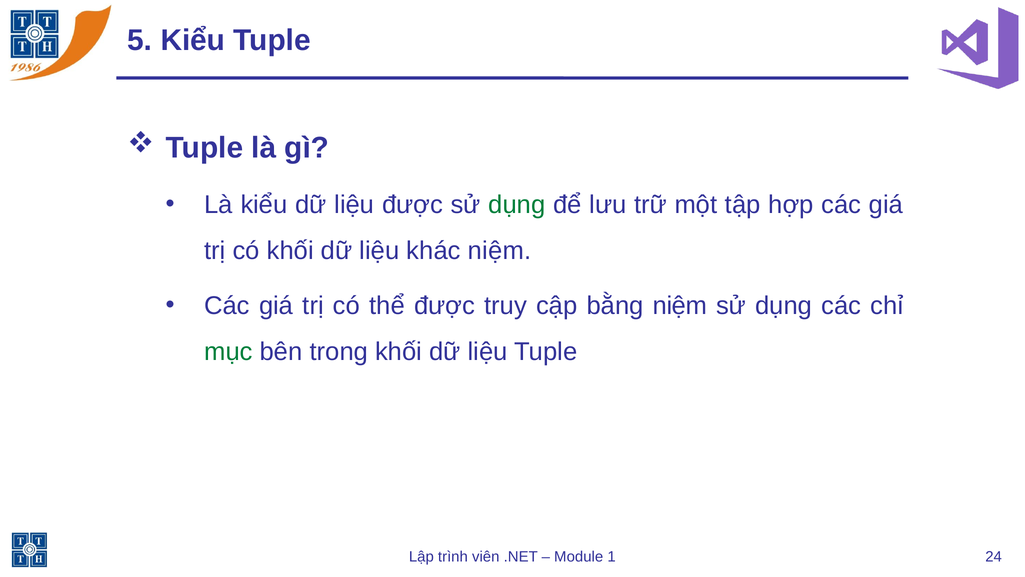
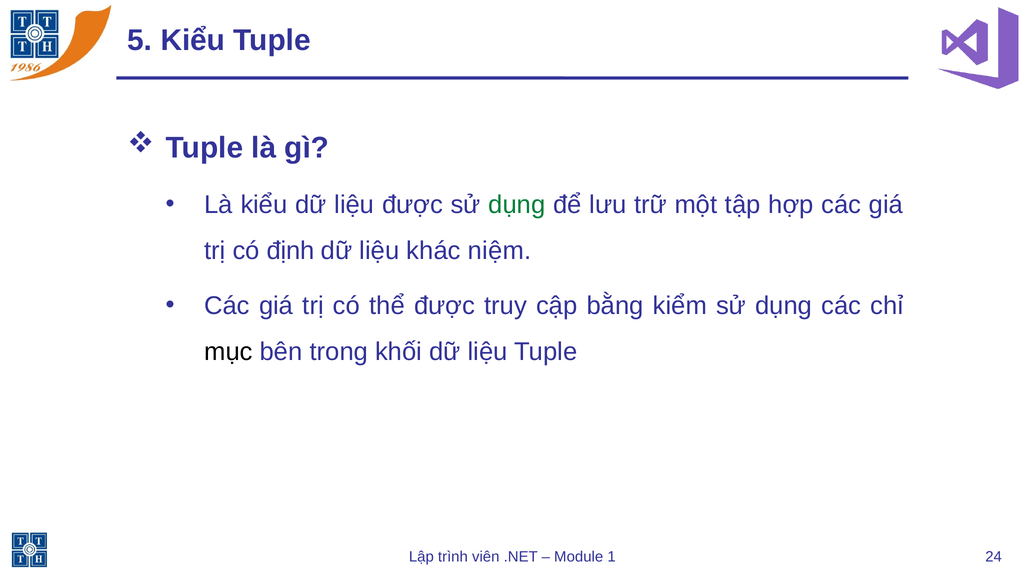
có khối: khối -> định (290, 251)
bằng niệm: niệm -> kiểm (680, 305)
mục colour: green -> black (228, 352)
